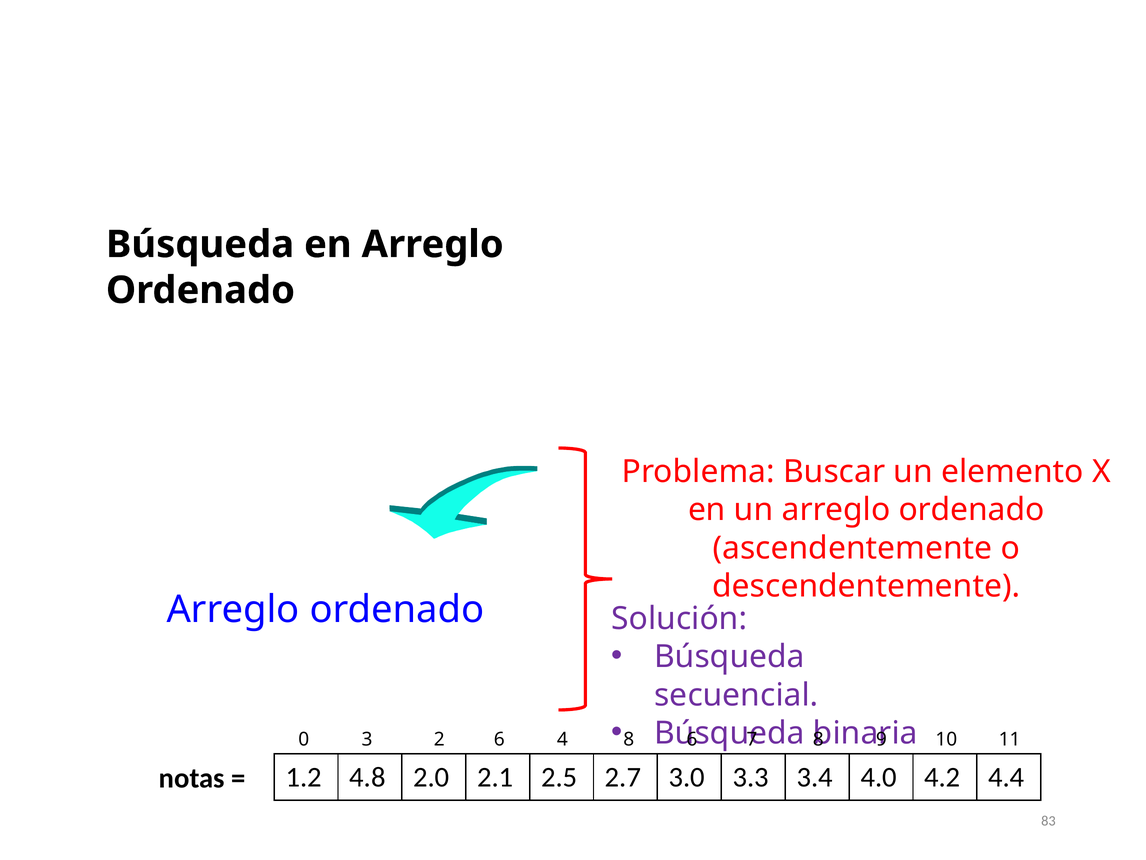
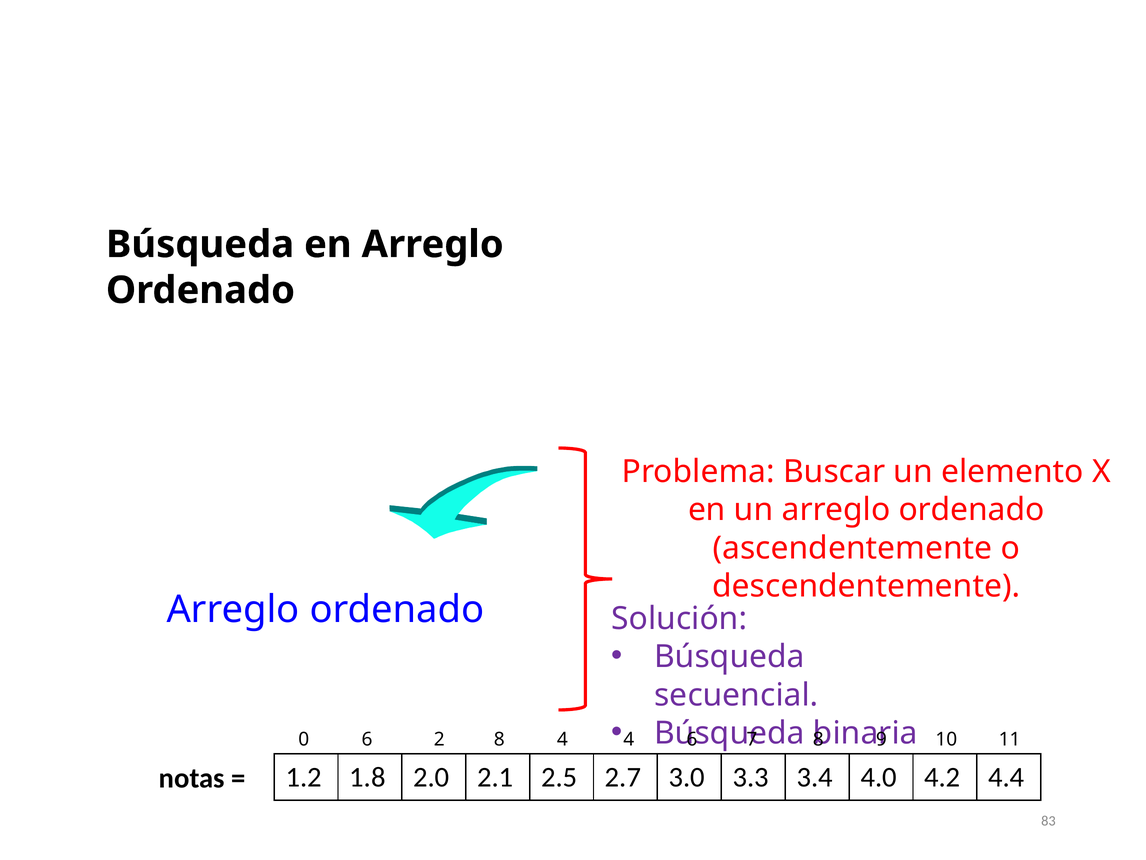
0 3: 3 -> 6 (367, 739)
2 6: 6 -> 8 (499, 739)
4 8: 8 -> 4 (629, 739)
4.8: 4.8 -> 1.8 (367, 777)
